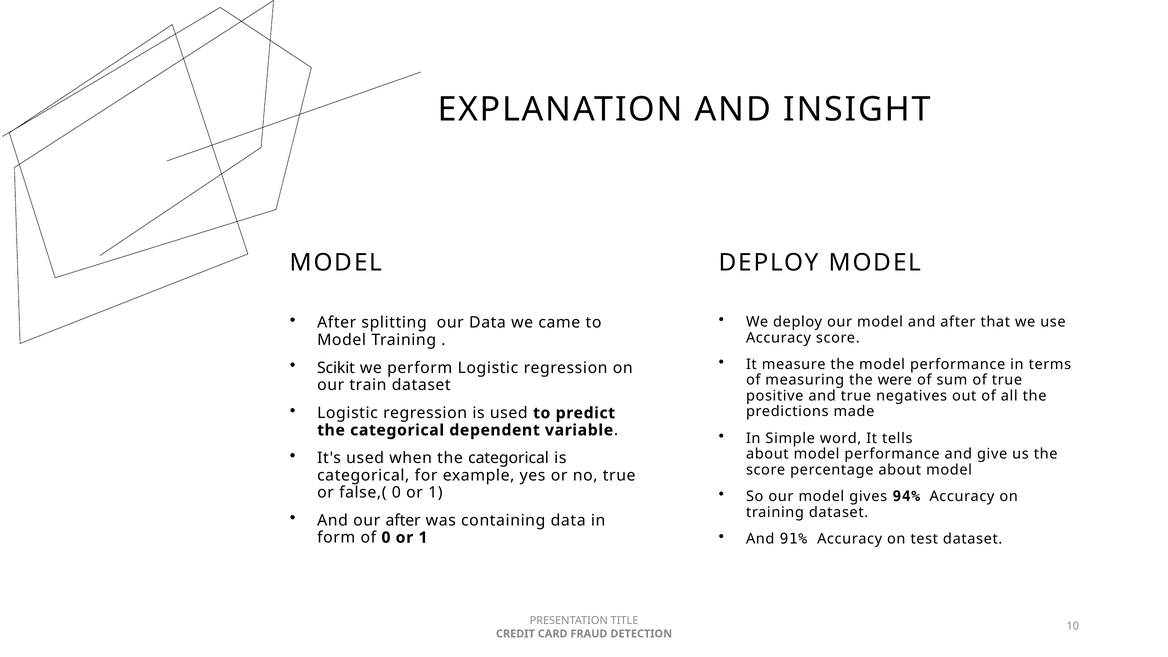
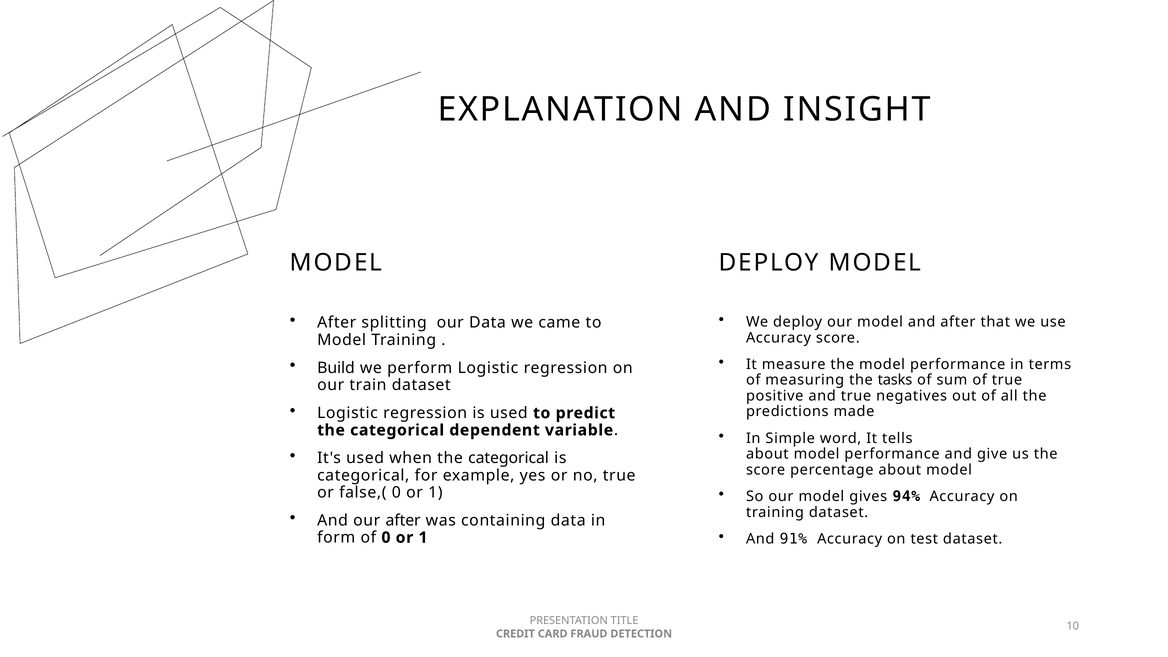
Scikit: Scikit -> Build (336, 368)
were: were -> tasks (895, 380)
